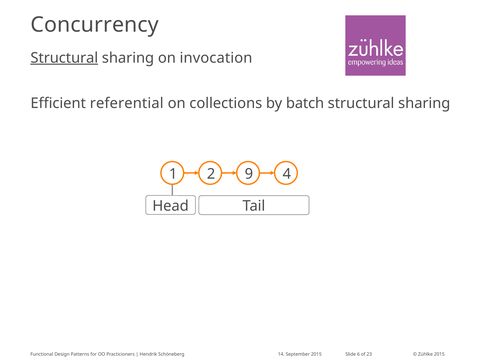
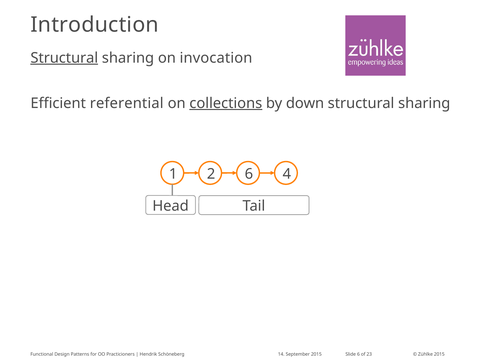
Concurrency: Concurrency -> Introduction (95, 25)
collections underline: none -> present (226, 103)
batch: batch -> down (305, 103)
2 9: 9 -> 6 (249, 174)
